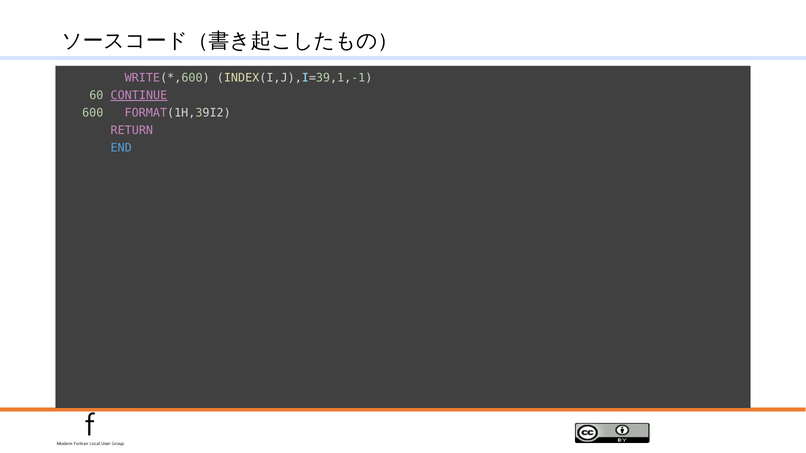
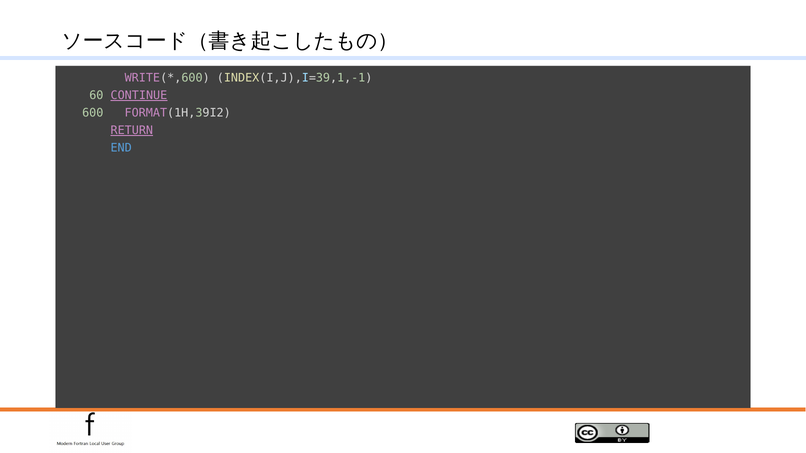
RETURN underline: none -> present (132, 130)
